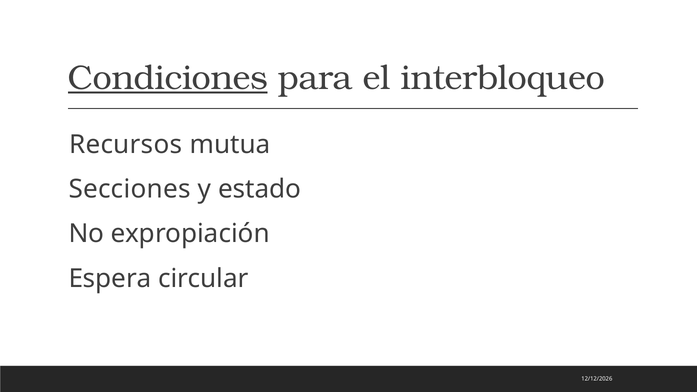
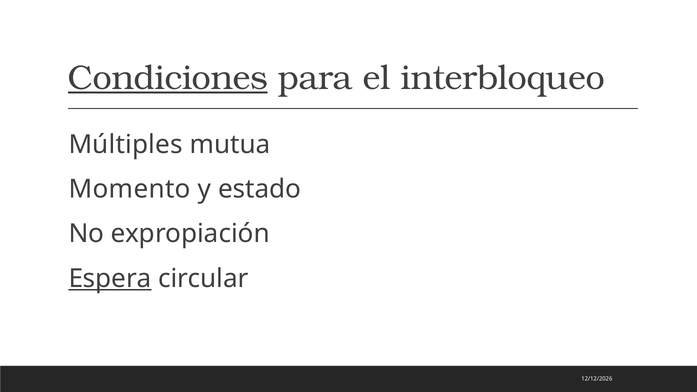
Recursos: Recursos -> Múltiples (126, 144)
Secciones: Secciones -> Momento (130, 189)
Espera underline: none -> present (110, 278)
